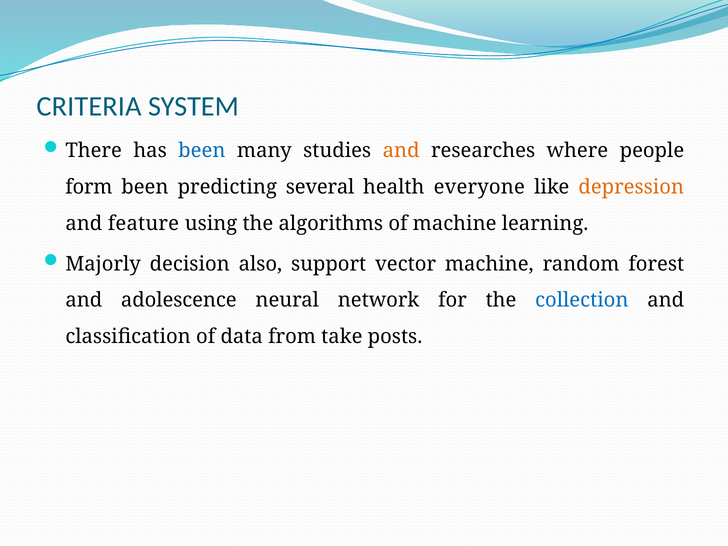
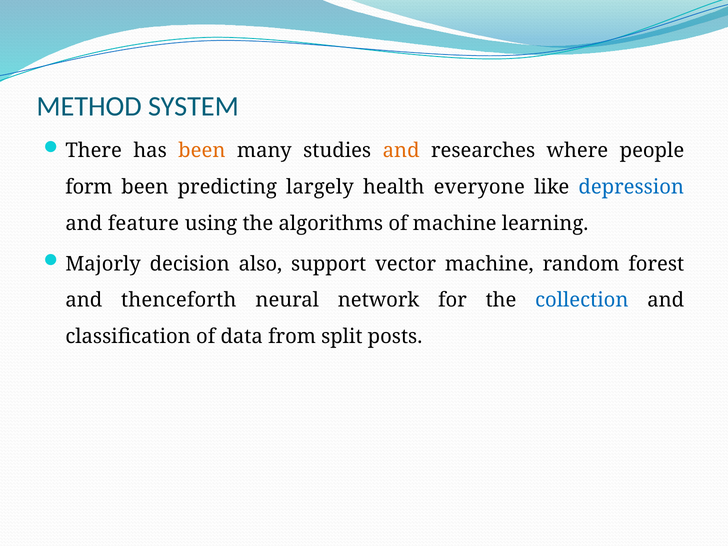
CRITERIA: CRITERIA -> METHOD (89, 106)
been colour: blue -> orange (202, 151)
several: several -> largely (320, 187)
depression colour: orange -> blue (631, 187)
adolescence: adolescence -> thenceforth (179, 300)
take: take -> split (342, 337)
